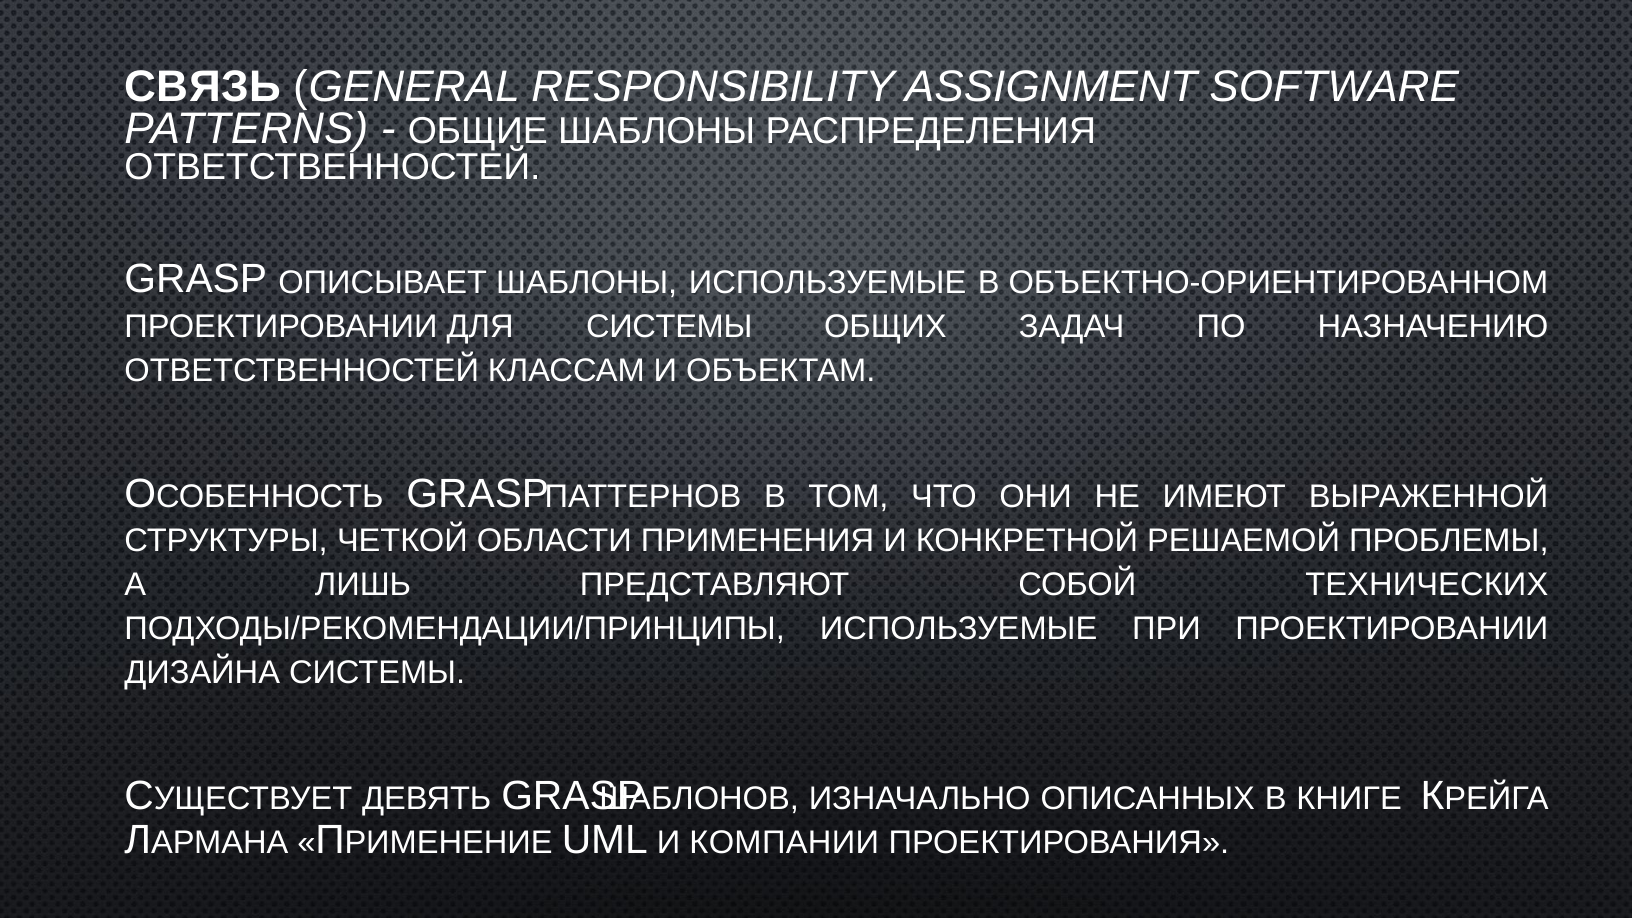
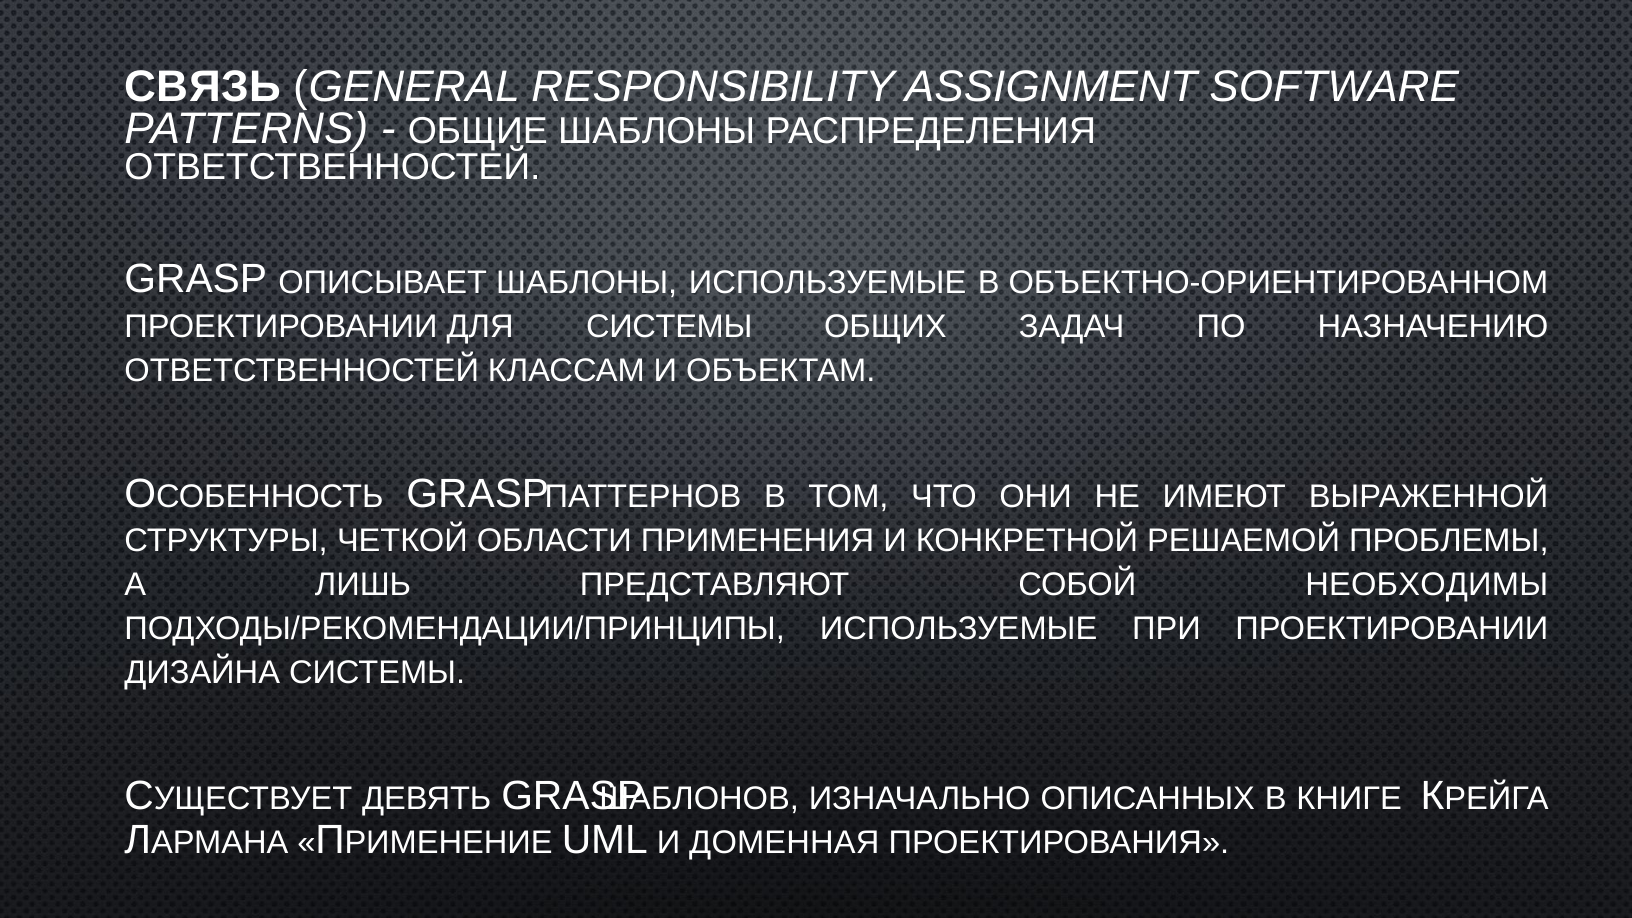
ТЕХНИЧЕСКИХ: ТЕХНИЧЕСКИХ -> НЕОБХОДИМЫ (1427, 584)
КОМПАНИИ: КОМПАНИИ -> ДОМЕННАЯ (784, 842)
